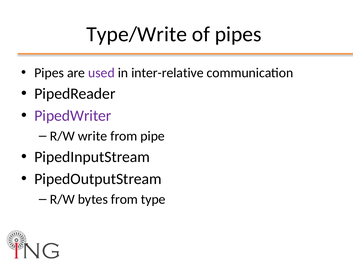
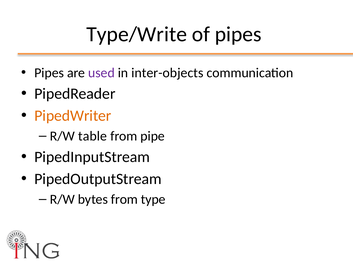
inter-relative: inter-relative -> inter-objects (167, 73)
PipedWriter colour: purple -> orange (73, 116)
write: write -> table (93, 136)
